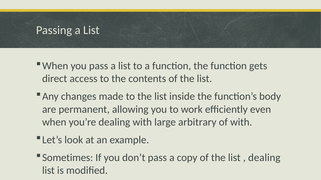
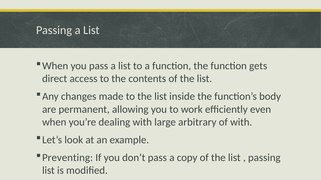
Sometimes: Sometimes -> Preventing (68, 158)
dealing: dealing -> passing (264, 158)
